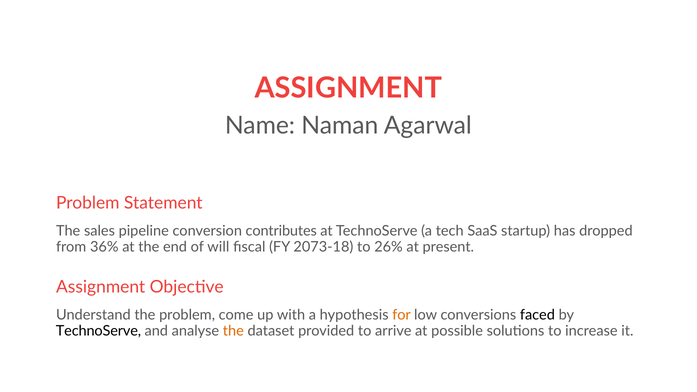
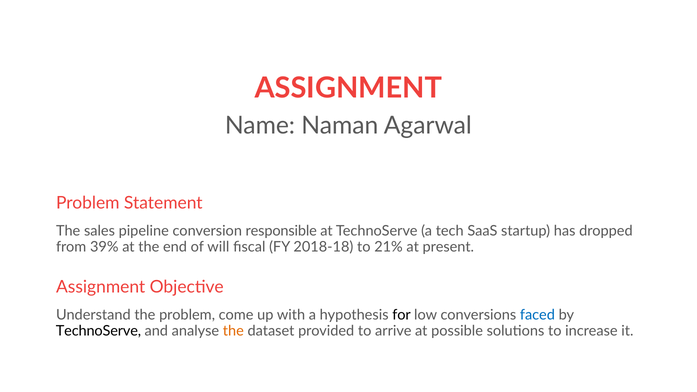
contributes: contributes -> responsible (281, 231)
36%: 36% -> 39% (104, 247)
2073-18: 2073-18 -> 2018-18 (323, 247)
26%: 26% -> 21% (388, 247)
for colour: orange -> black (402, 315)
faced colour: black -> blue (537, 315)
